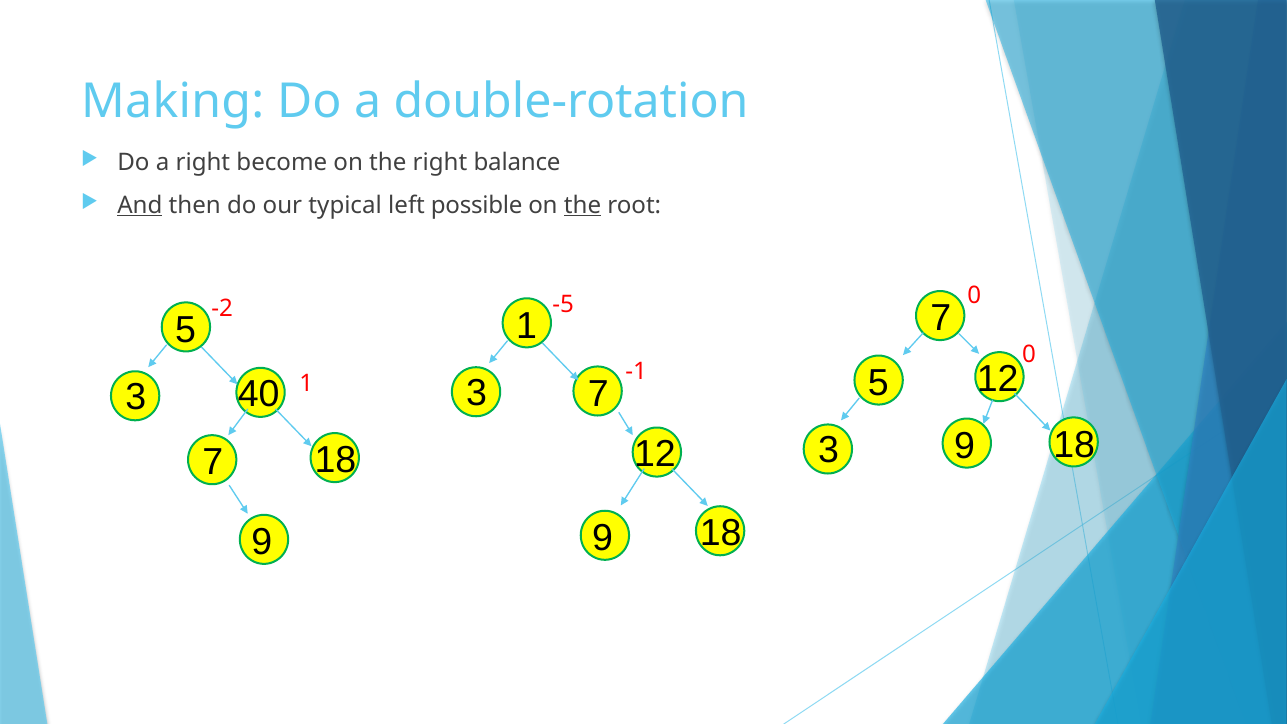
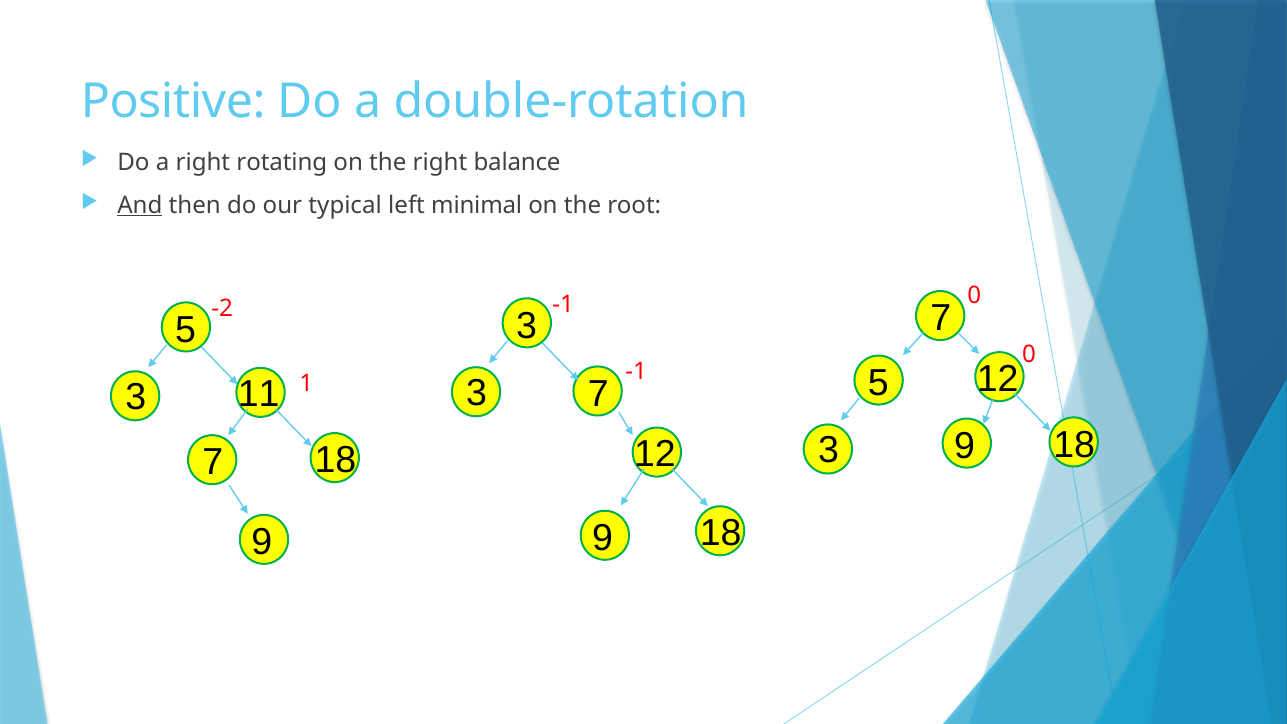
Making: Making -> Positive (173, 101)
become: become -> rotating (282, 163)
possible: possible -> minimal (477, 205)
the underline: present -> none (583, 205)
-5: -5 -> -1 (563, 304)
-2 1: 1 -> 3 (526, 326)
40: 40 -> 11 (259, 394)
